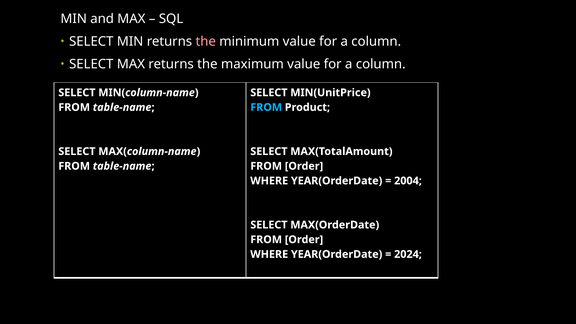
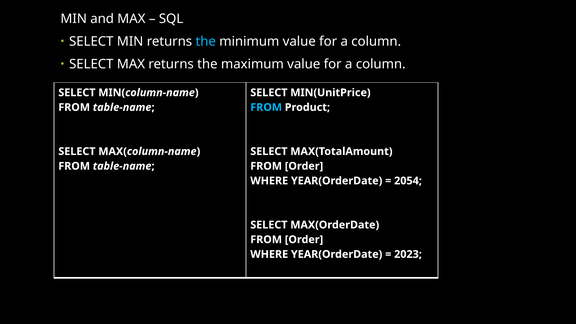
the colour: pink -> light blue (206, 41)
2004: 2004 -> 2054 (408, 181)
2024: 2024 -> 2023 (408, 254)
